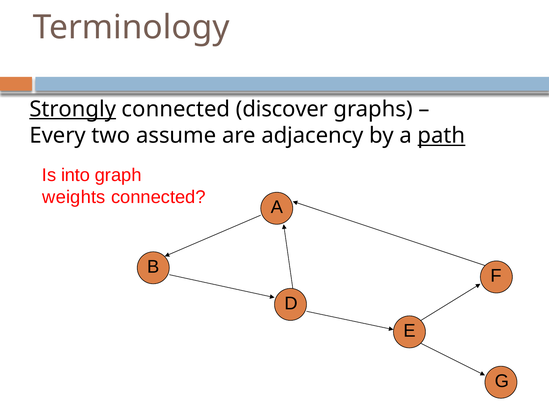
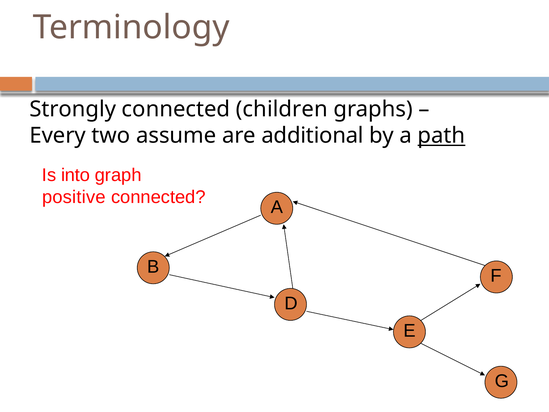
Strongly underline: present -> none (73, 109)
discover: discover -> children (282, 109)
adjacency: adjacency -> additional (313, 136)
weights: weights -> positive (74, 197)
